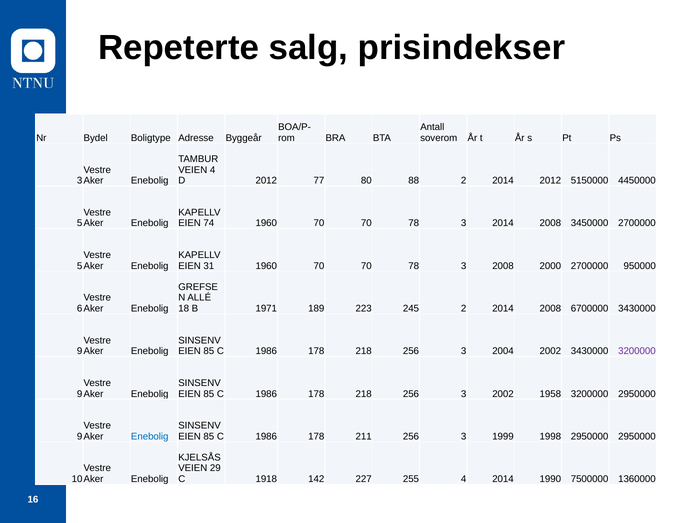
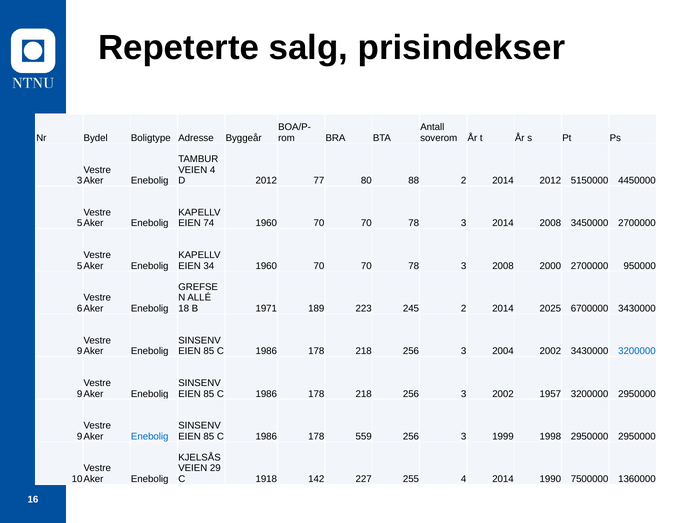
31: 31 -> 34 (209, 266)
2 2014 2008: 2008 -> 2025 (550, 309)
3200000 colour: purple -> blue (637, 352)
1958: 1958 -> 1957 (550, 394)
211: 211 -> 559 (364, 437)
